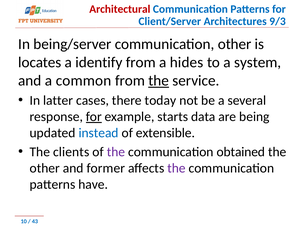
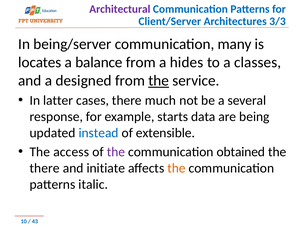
Architectural colour: red -> purple (120, 9)
9/3: 9/3 -> 3/3 (278, 21)
communication other: other -> many (235, 44)
identify: identify -> balance (99, 62)
system: system -> classes (258, 62)
common: common -> designed (84, 81)
today: today -> much (160, 100)
for underline: present -> none (94, 117)
clients: clients -> access (71, 152)
other: other -> there (45, 168)
former: former -> initiate (106, 168)
the colour: purple -> orange (177, 168)
have: have -> italic (93, 184)
